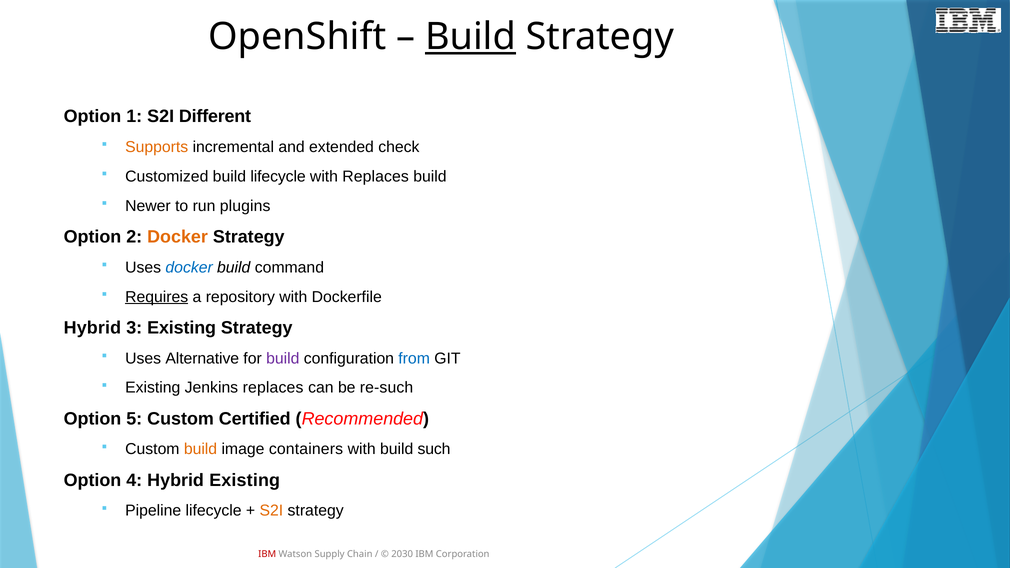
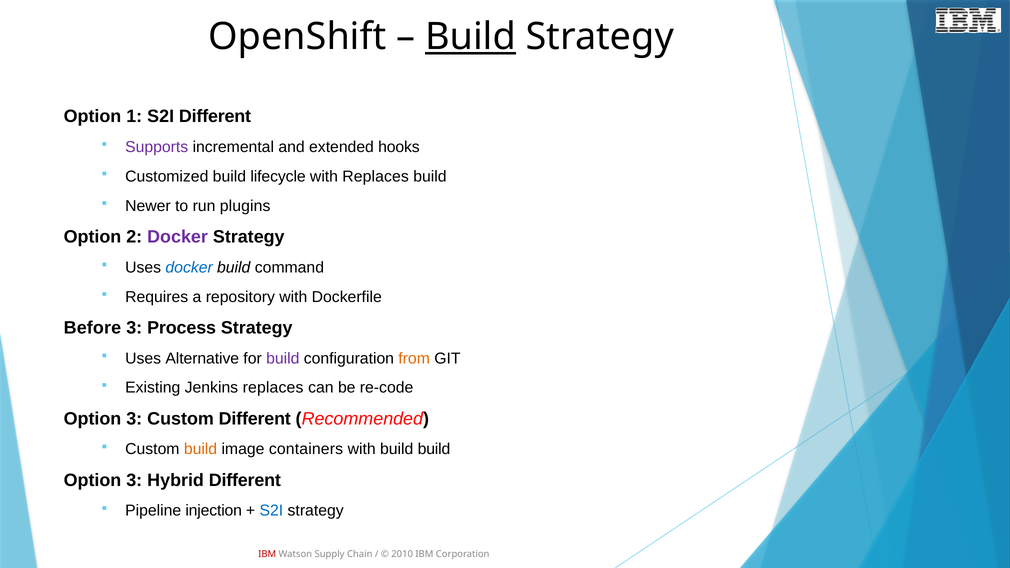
Supports colour: orange -> purple (157, 147)
check: check -> hooks (399, 147)
Docker colour: orange -> purple (178, 237)
Requires underline: present -> none (157, 297)
Hybrid: Hybrid -> Before (92, 328)
3 Existing: Existing -> Process (182, 328)
from colour: blue -> orange (414, 358)
re-such: re-such -> re-code (387, 388)
5: 5 -> 3 (134, 419)
Custom Certified: Certified -> Different (255, 419)
build such: such -> build (434, 449)
4: 4 -> 3 (134, 480)
Hybrid Existing: Existing -> Different (245, 480)
Pipeline lifecycle: lifecycle -> injection (214, 511)
S2I colour: orange -> blue (271, 511)
2030: 2030 -> 2010 (402, 554)
